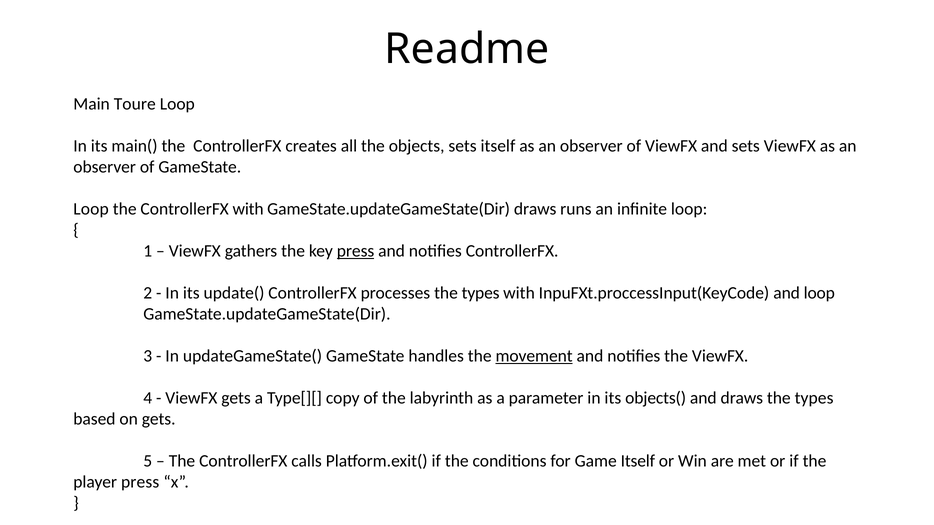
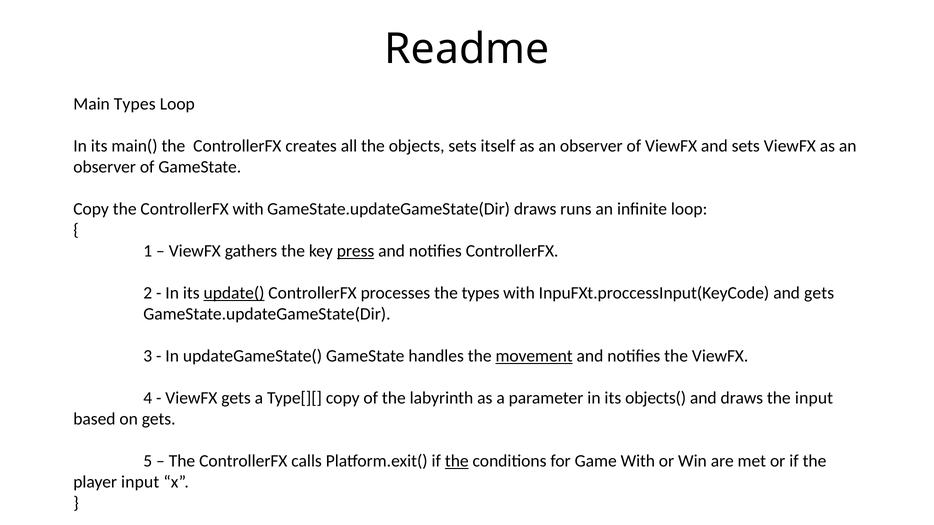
Main Toure: Toure -> Types (135, 104)
Loop: Loop -> Copy (91, 209)
update( underline: none -> present (234, 293)
and loop: loop -> gets (819, 293)
draws the types: types -> input (814, 398)
the underline: none -> present (457, 461)
Game Itself: Itself -> With (638, 461)
player press: press -> input (140, 482)
